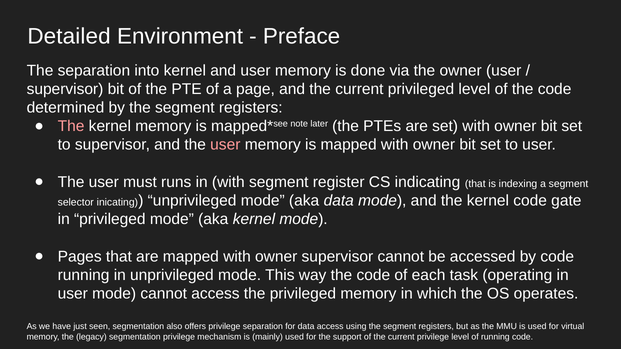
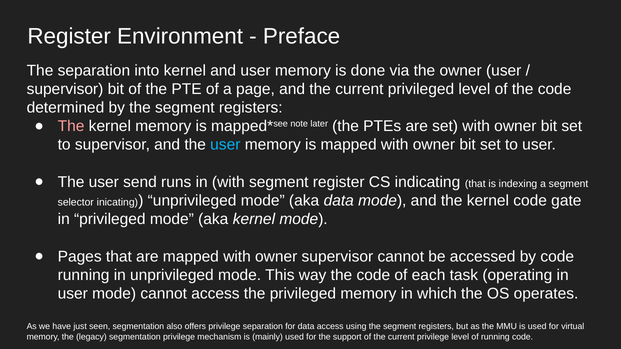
Detailed: Detailed -> Register (69, 36)
user colour: pink -> light blue (225, 145)
must: must -> send (140, 182)
